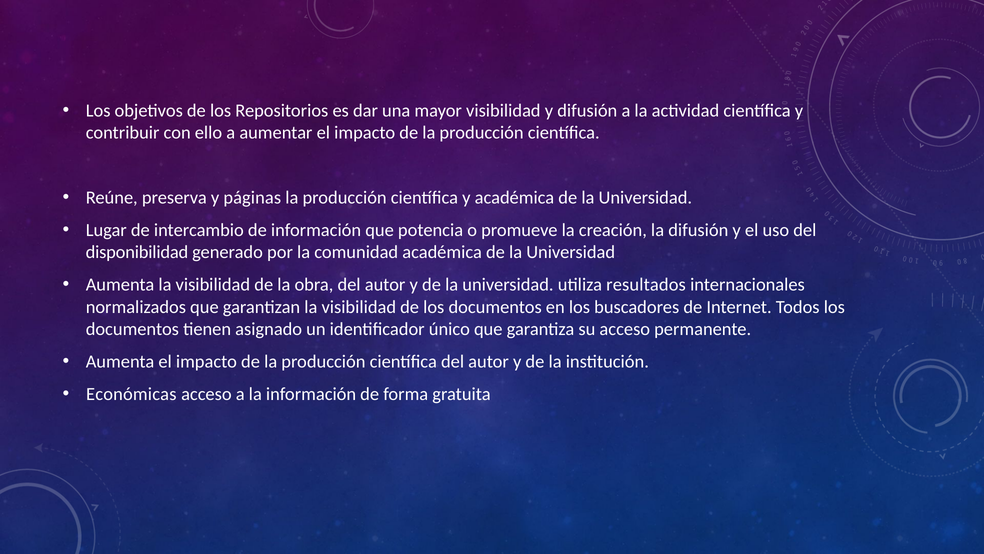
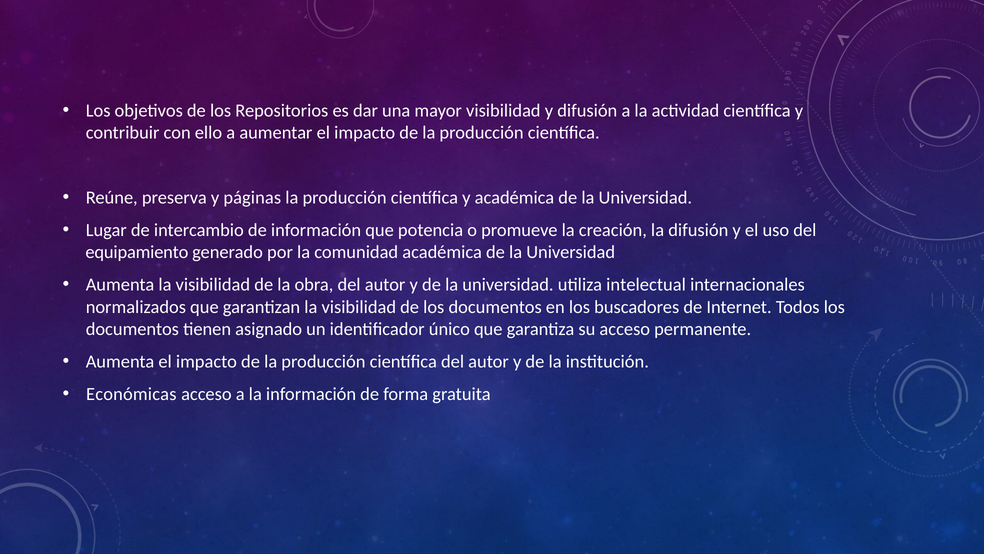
disponibilidad: disponibilidad -> equipamiento (137, 252)
resultados: resultados -> intelectual (646, 284)
